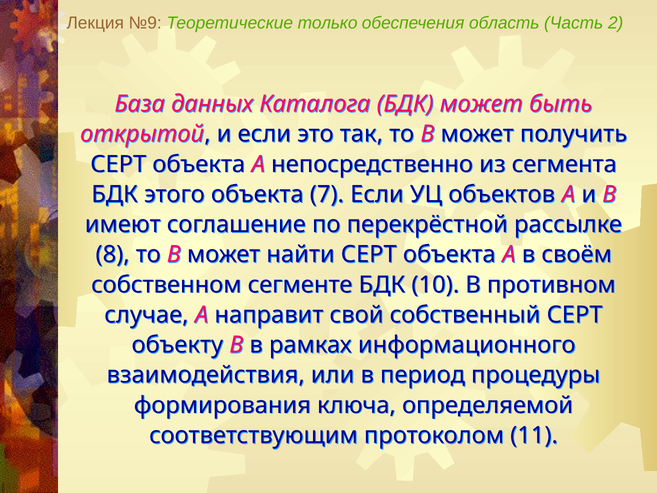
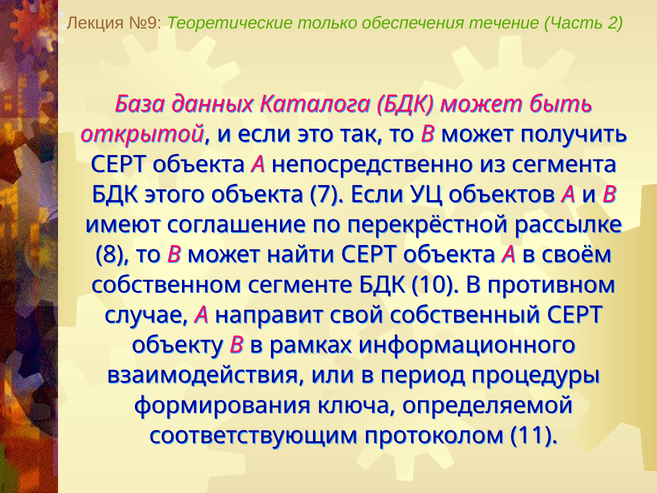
область: область -> течение (504, 23)
